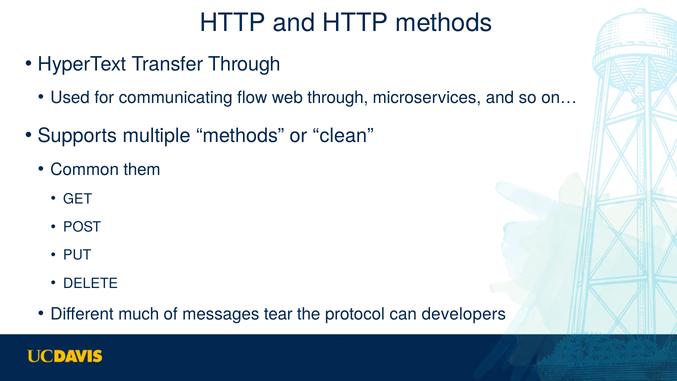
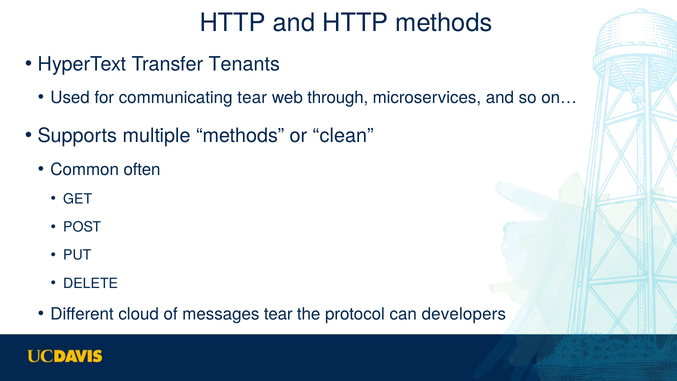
Transfer Through: Through -> Tenants (244, 64)
communicating flow: flow -> tear (252, 98)
them: them -> often (142, 169)
much: much -> cloud (139, 314)
